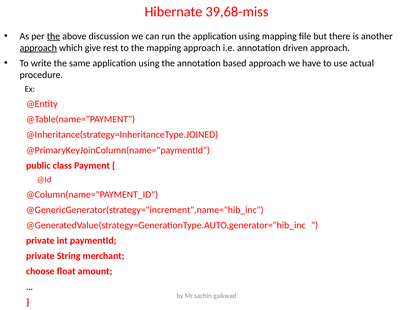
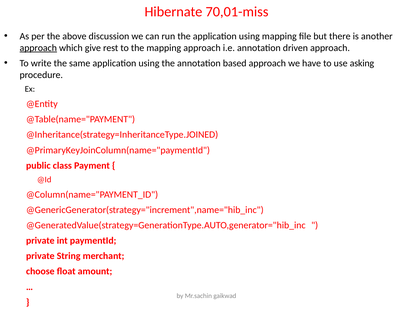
39,68-miss: 39,68-miss -> 70,01-miss (237, 12)
the underline: present -> none (53, 36)
actual: actual -> asking (362, 63)
